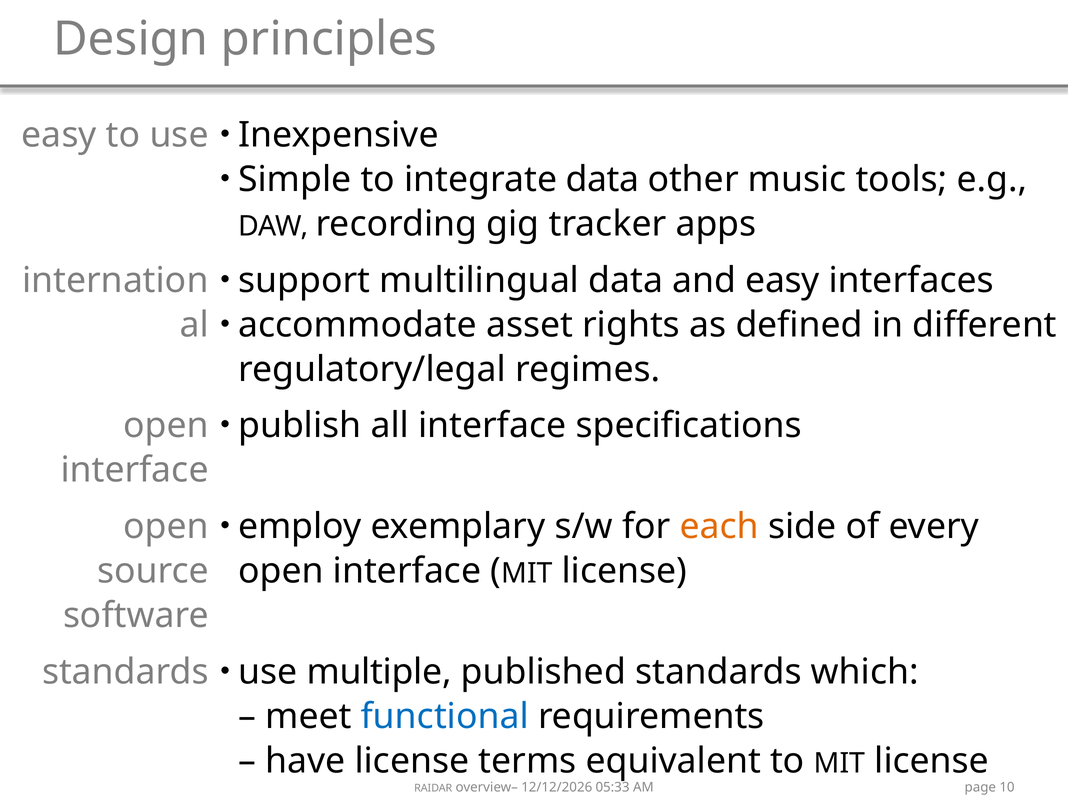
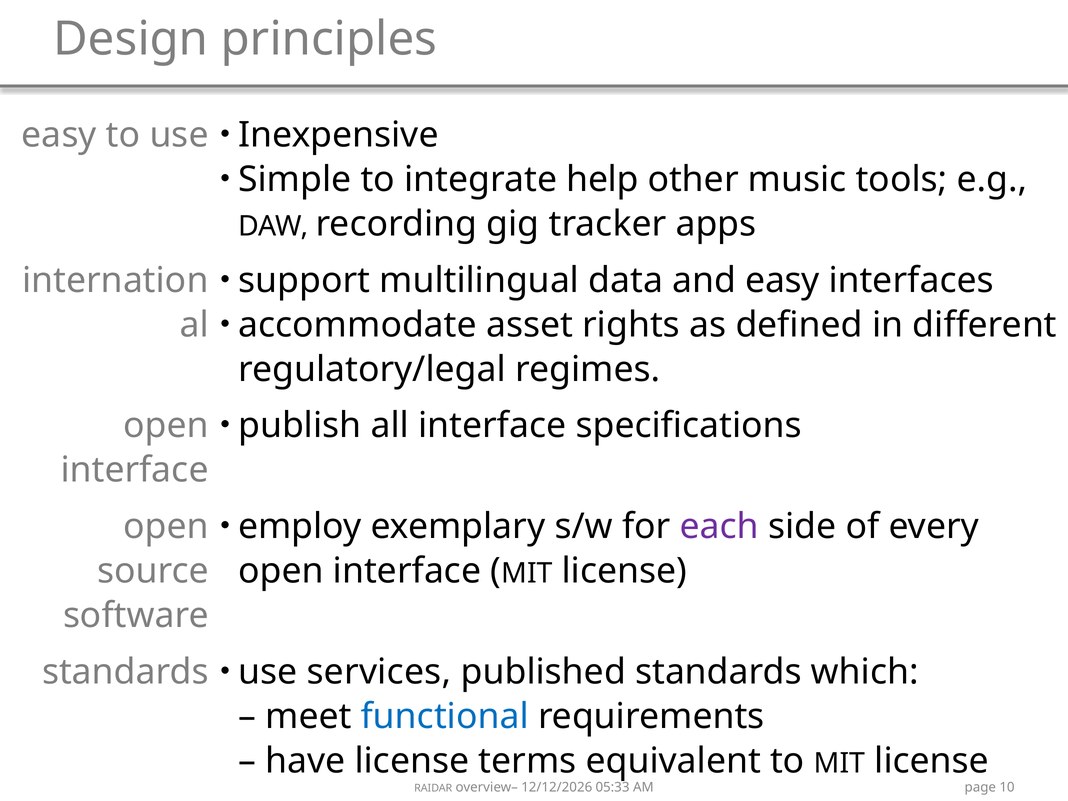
integrate data: data -> help (603, 179)
each colour: orange -> purple (719, 527)
multiple: multiple -> services (379, 672)
